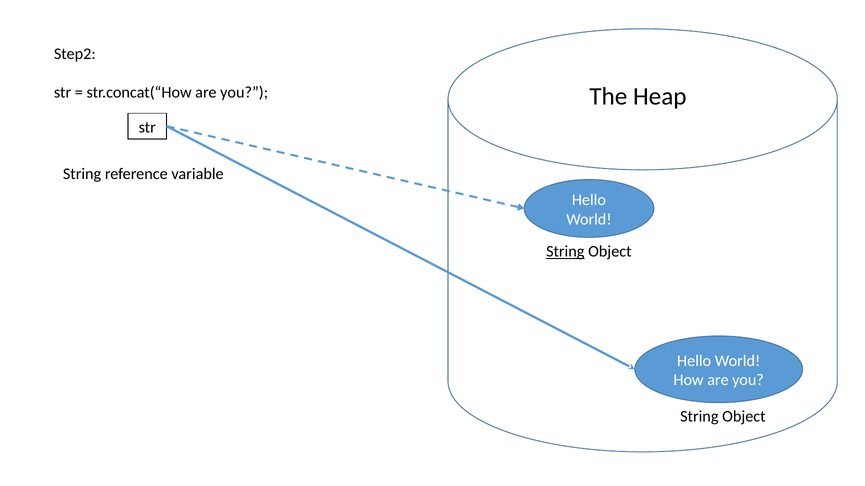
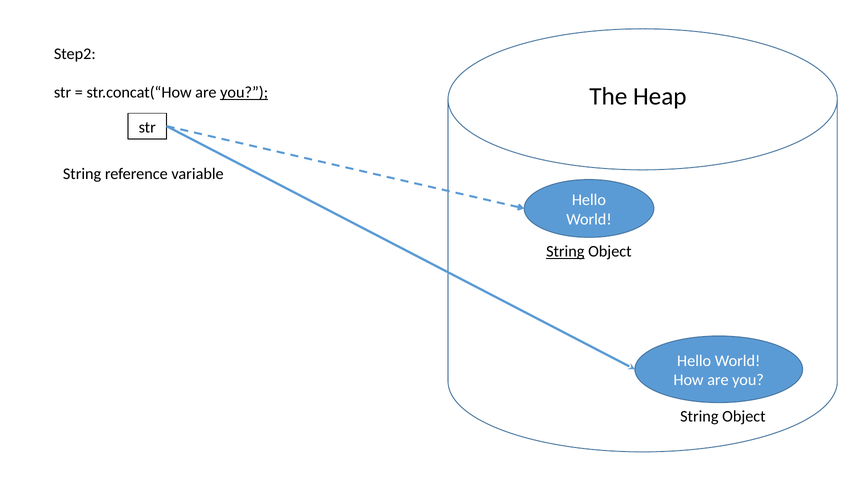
you underline: none -> present (244, 93)
